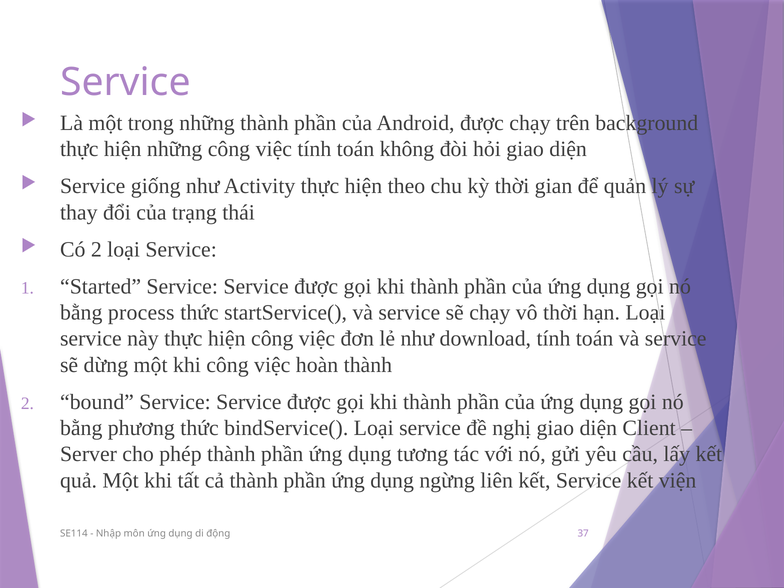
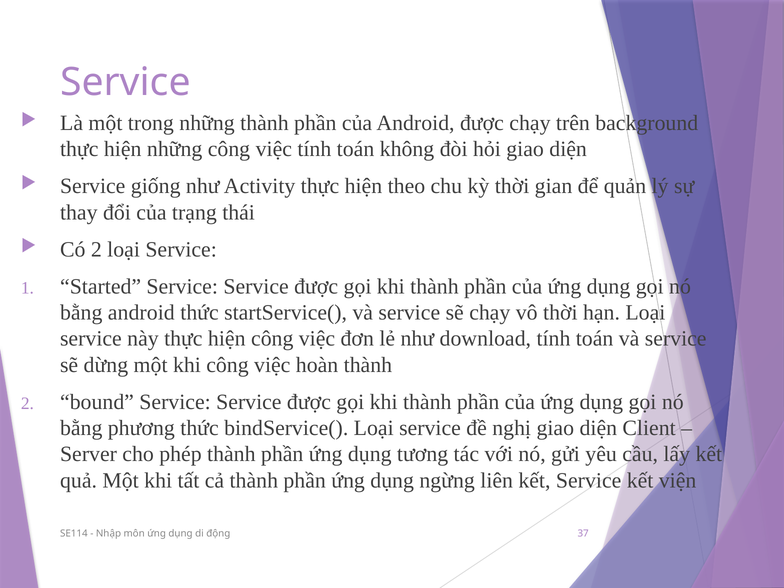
bằng process: process -> android (141, 313)
